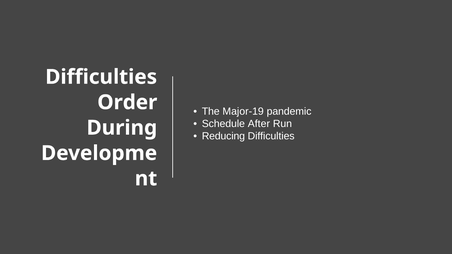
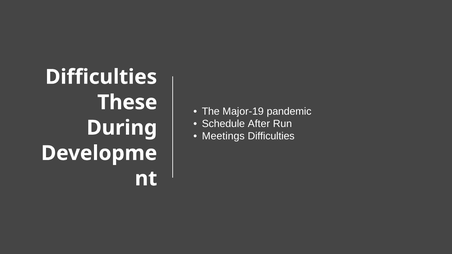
Order: Order -> These (127, 102)
Reducing: Reducing -> Meetings (223, 136)
